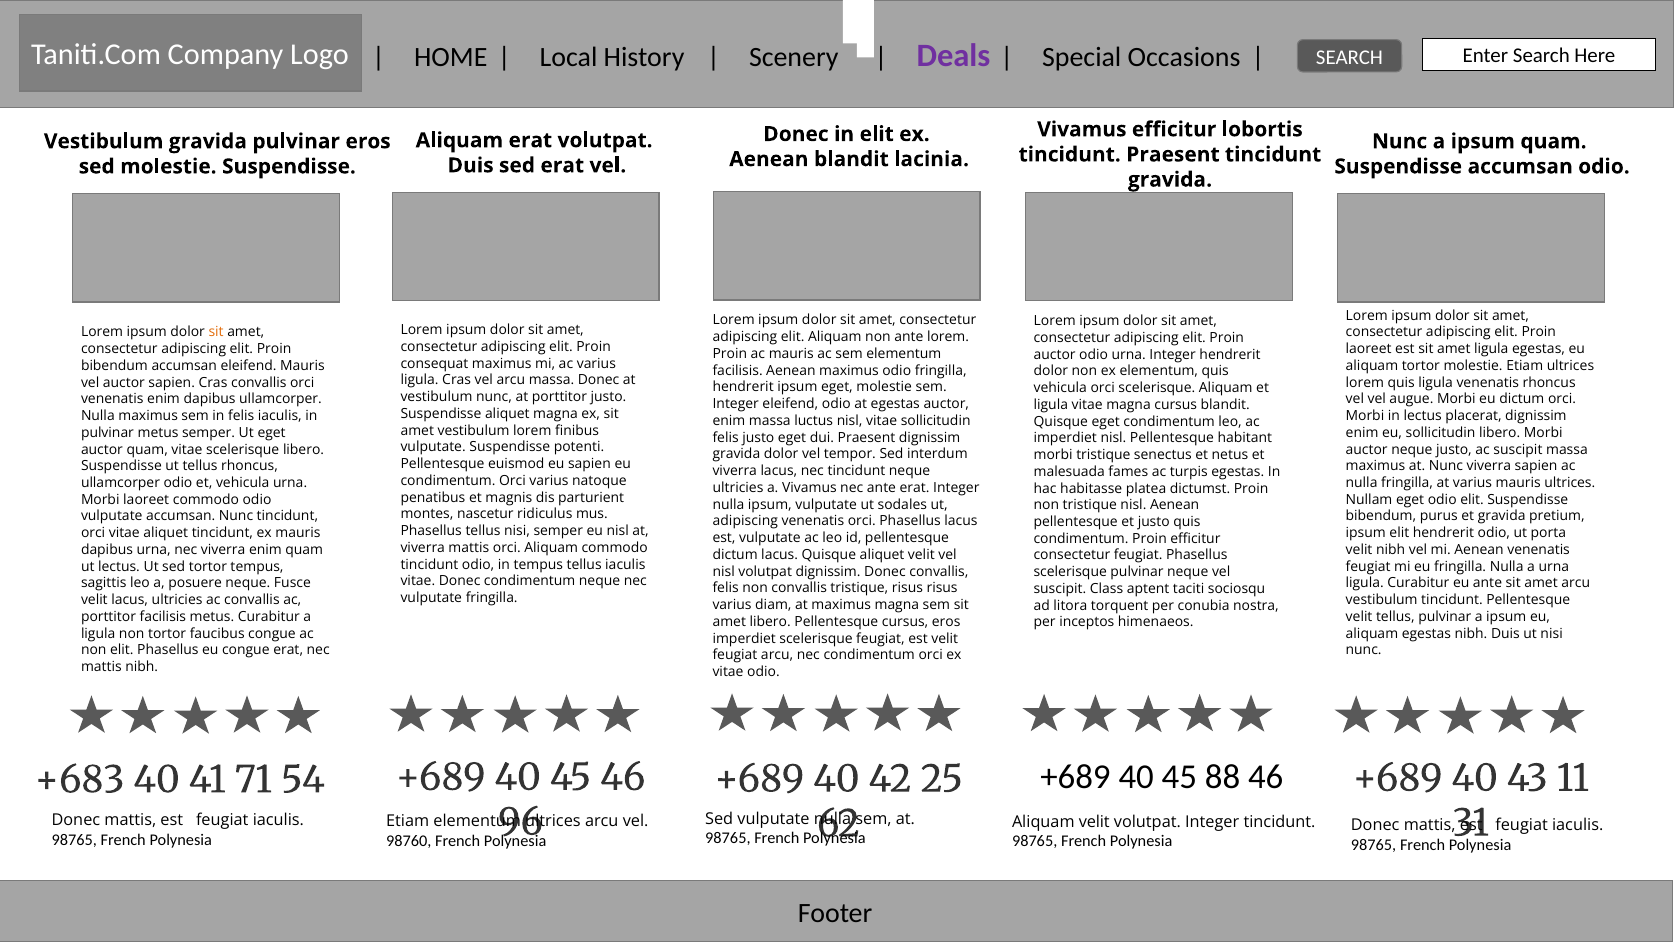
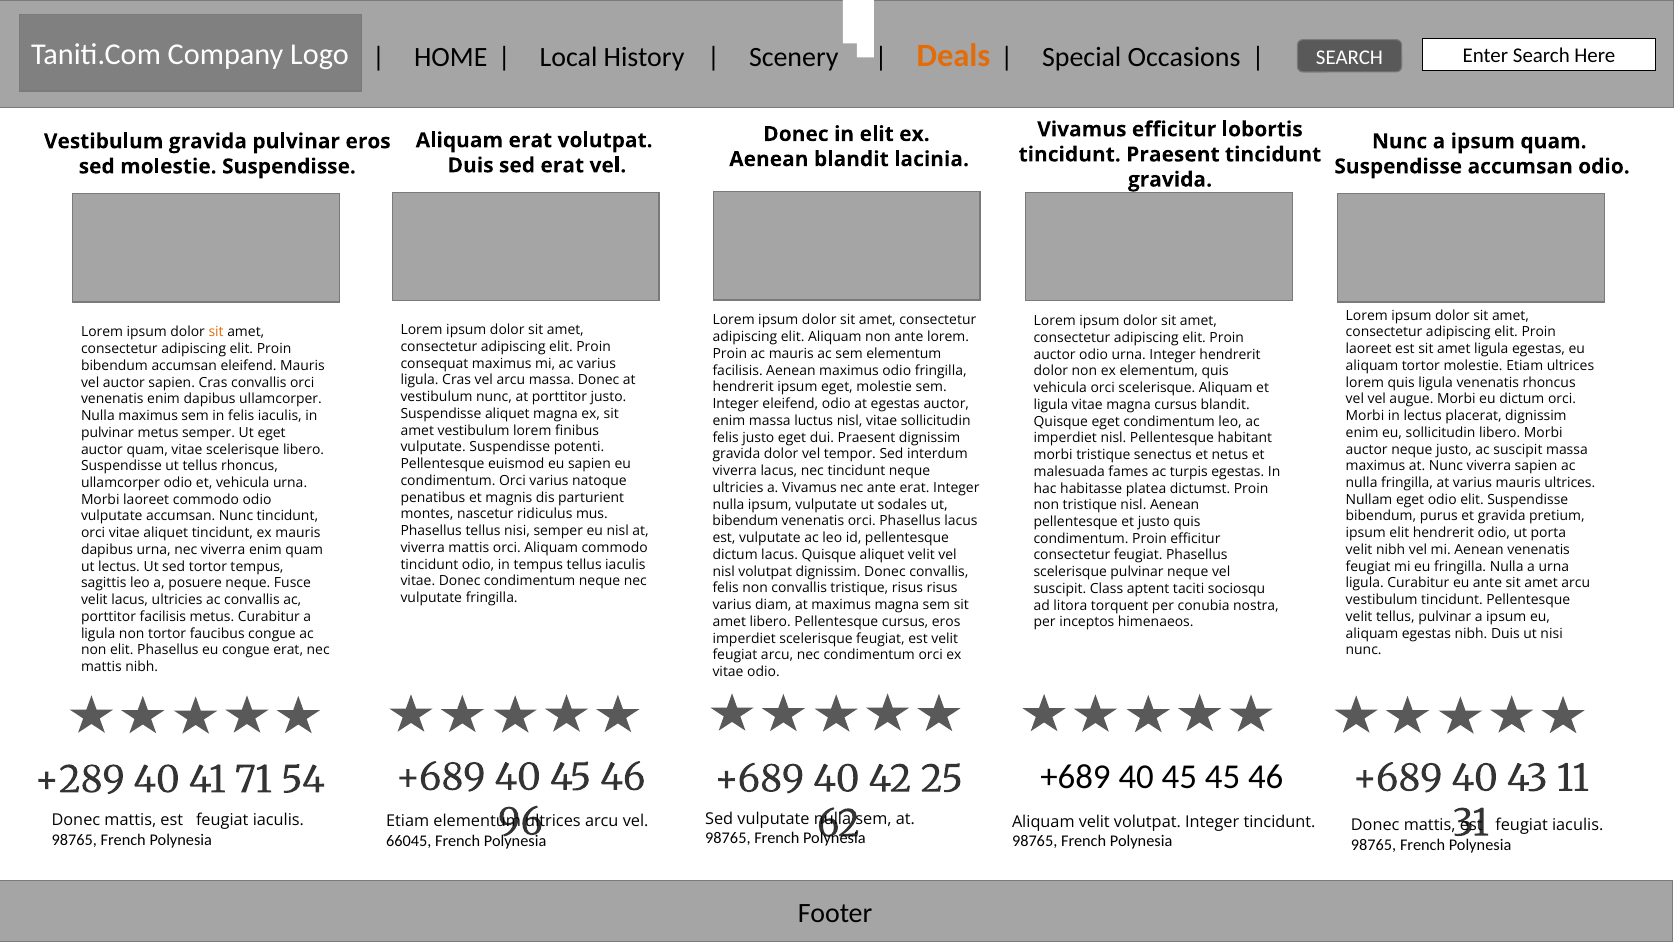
Deals colour: purple -> orange (953, 56)
adipiscing: adipiscing -> bibendum (745, 521)
45 88: 88 -> 45 (1223, 777)
+683: +683 -> +289 (80, 780)
98760: 98760 -> 66045 (409, 841)
